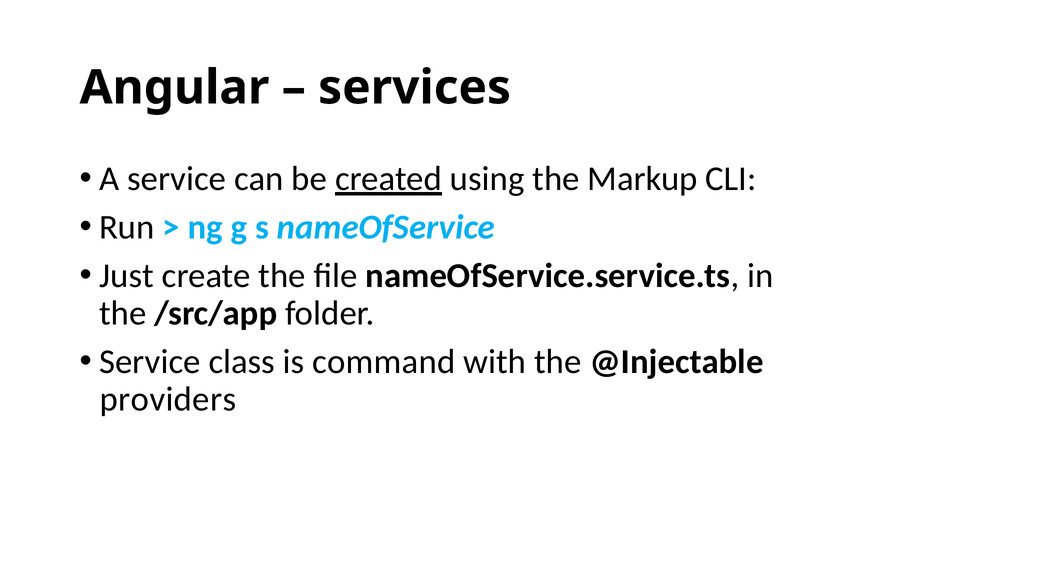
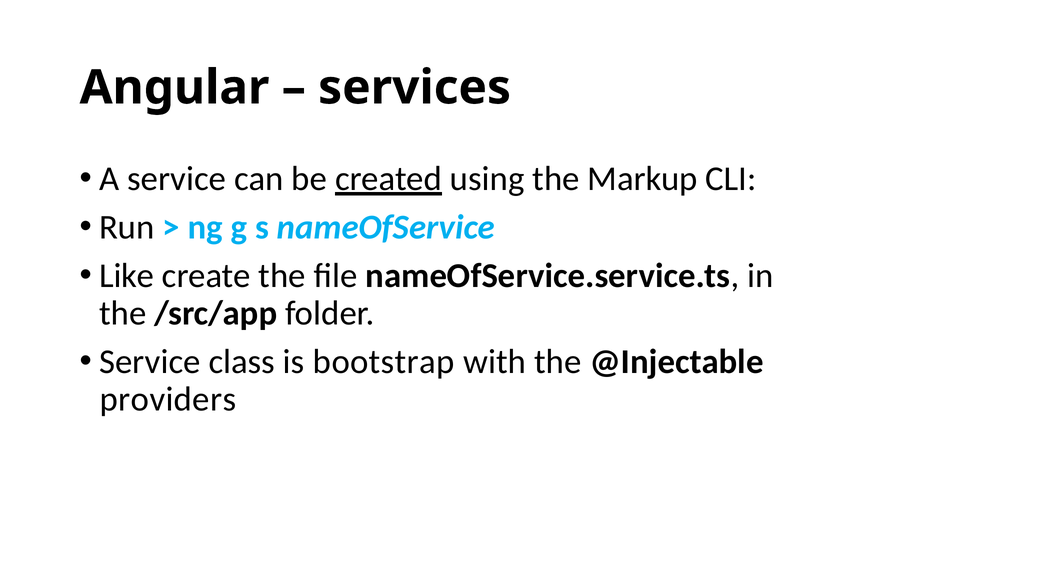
Just: Just -> Like (127, 276)
command: command -> bootstrap (384, 362)
